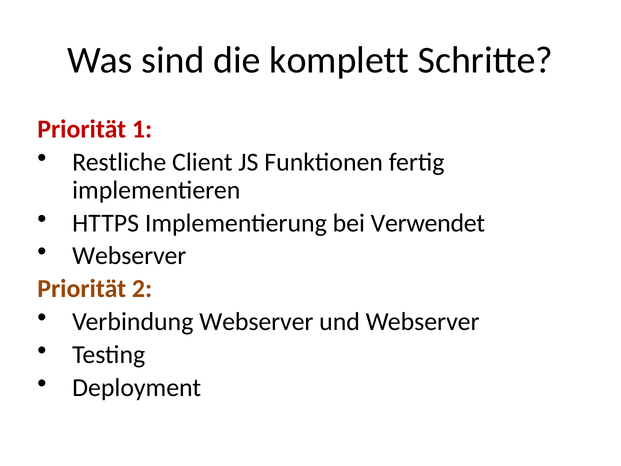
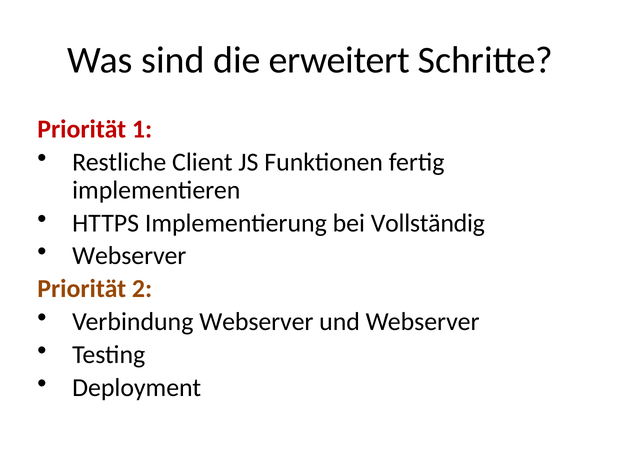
komplett: komplett -> erweitert (339, 60)
Verwendet: Verwendet -> Vollständig (428, 223)
